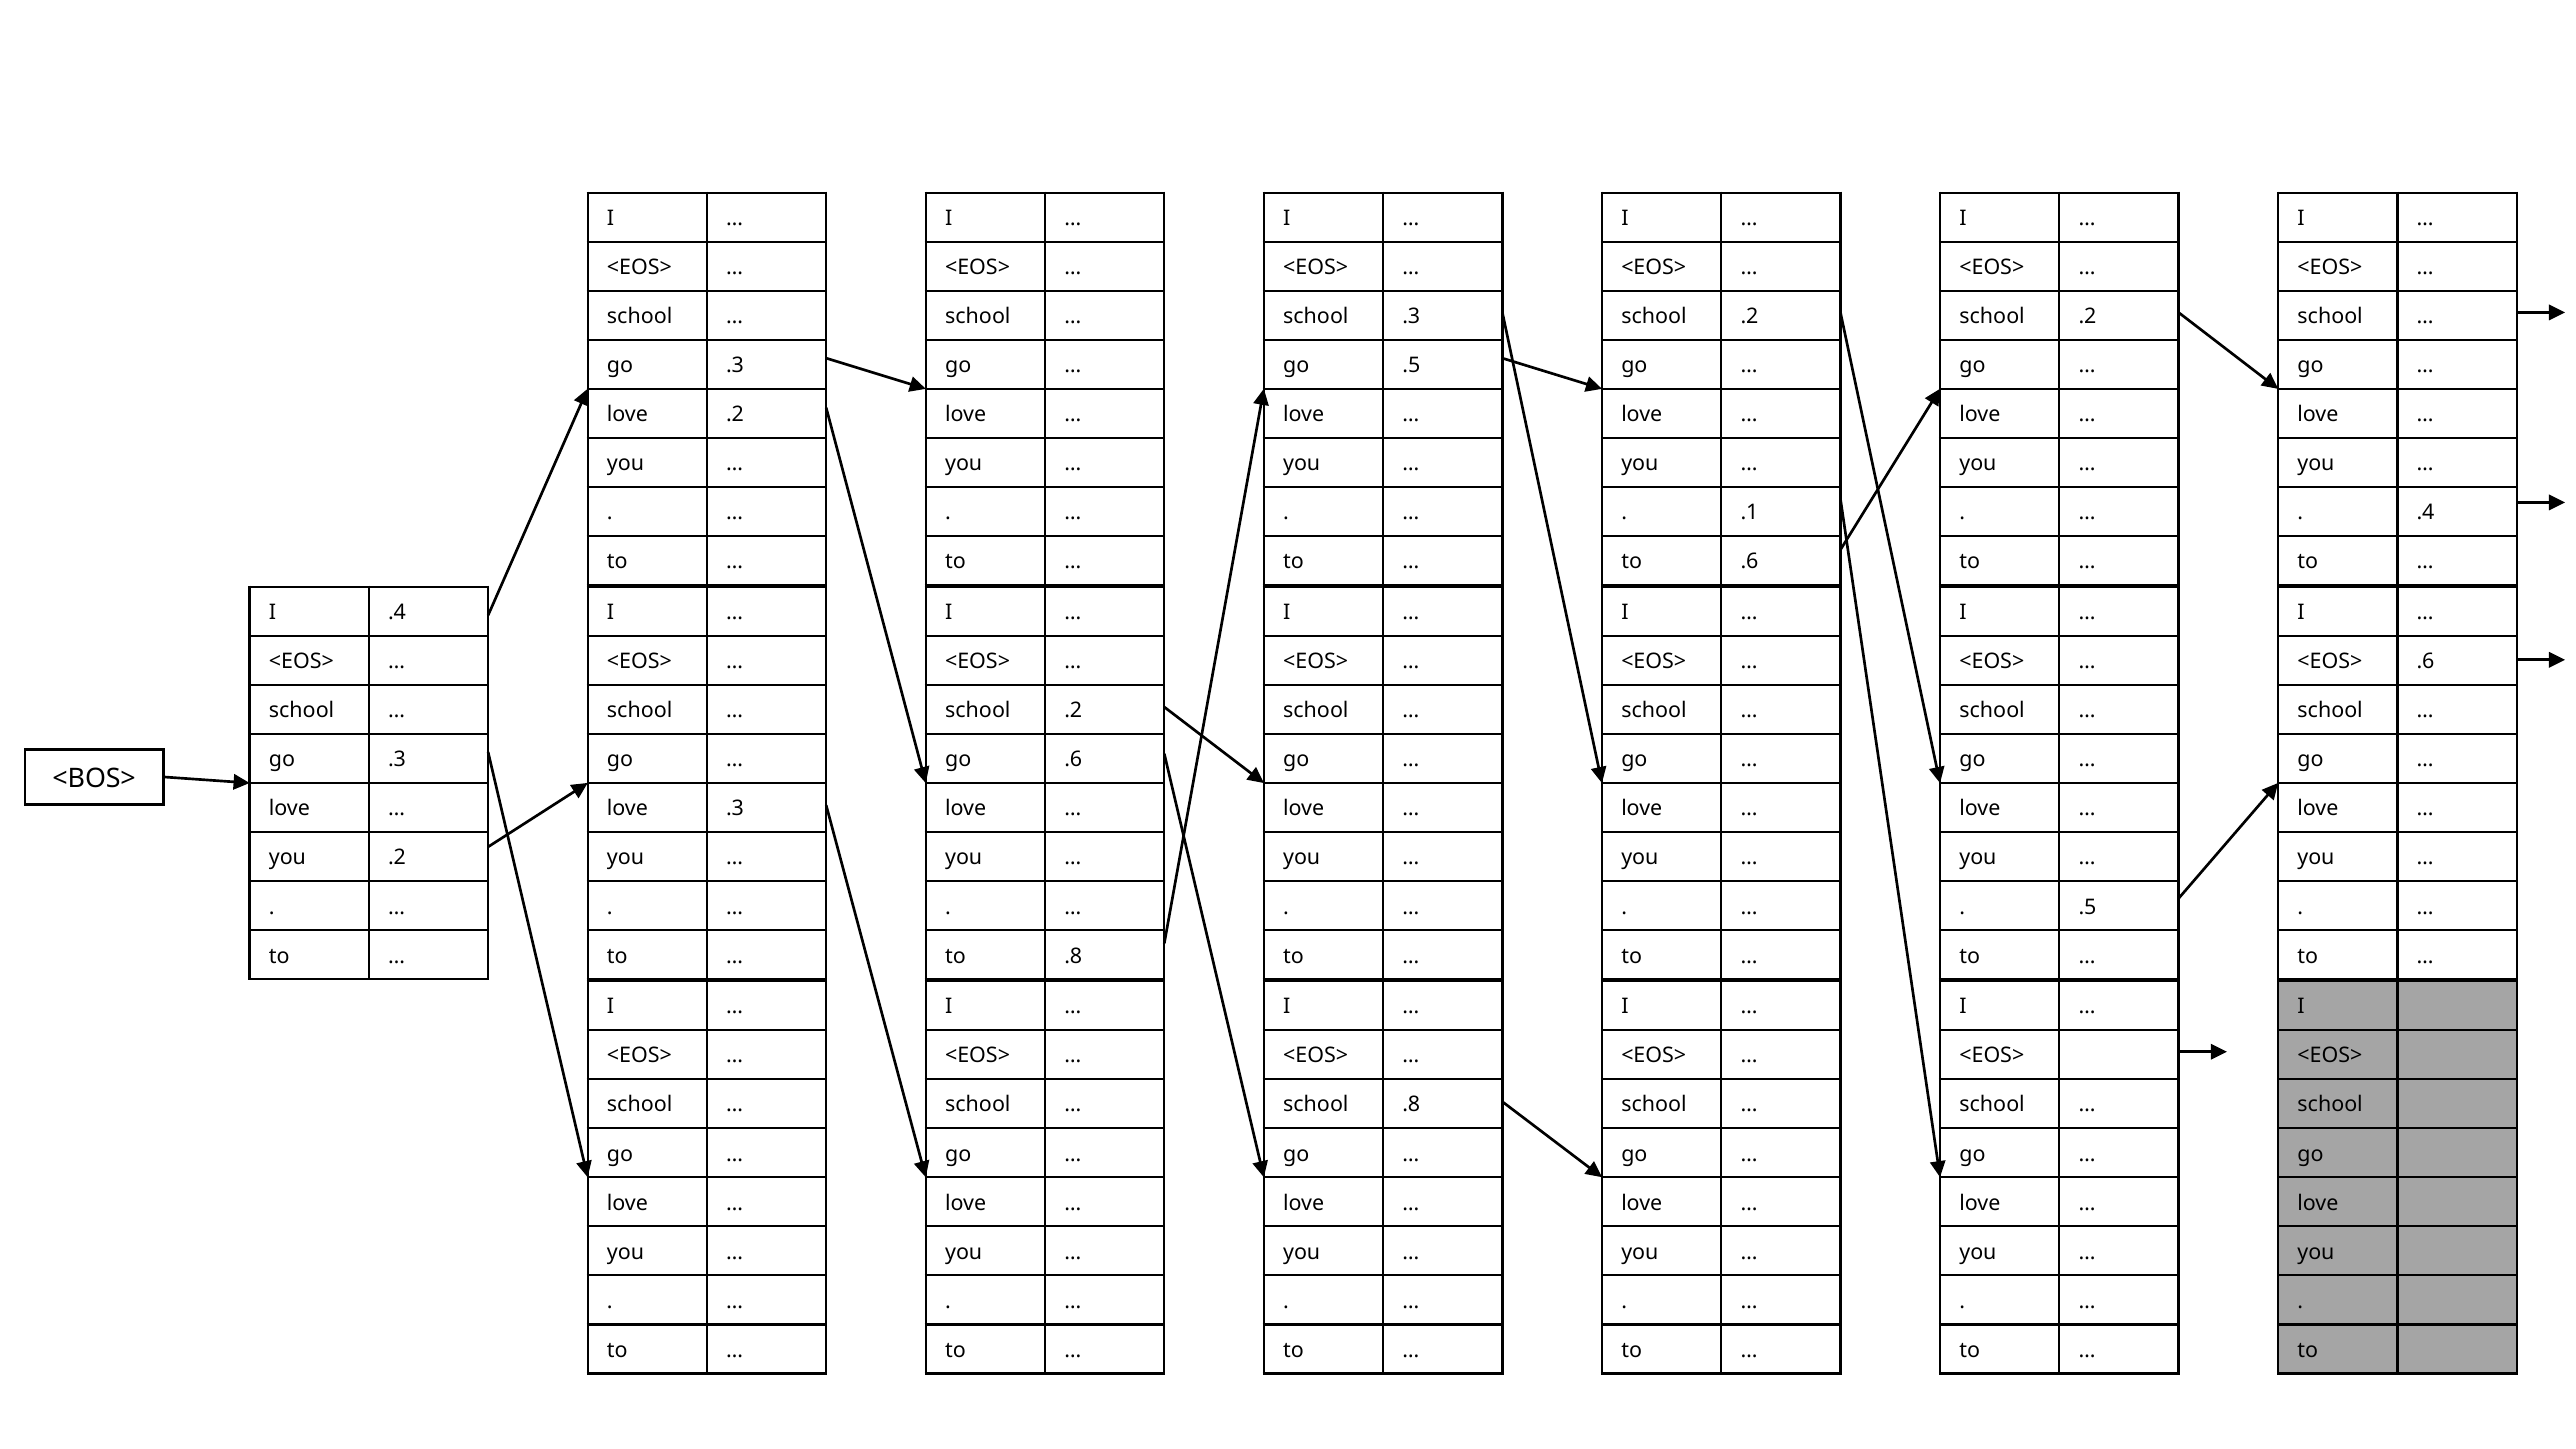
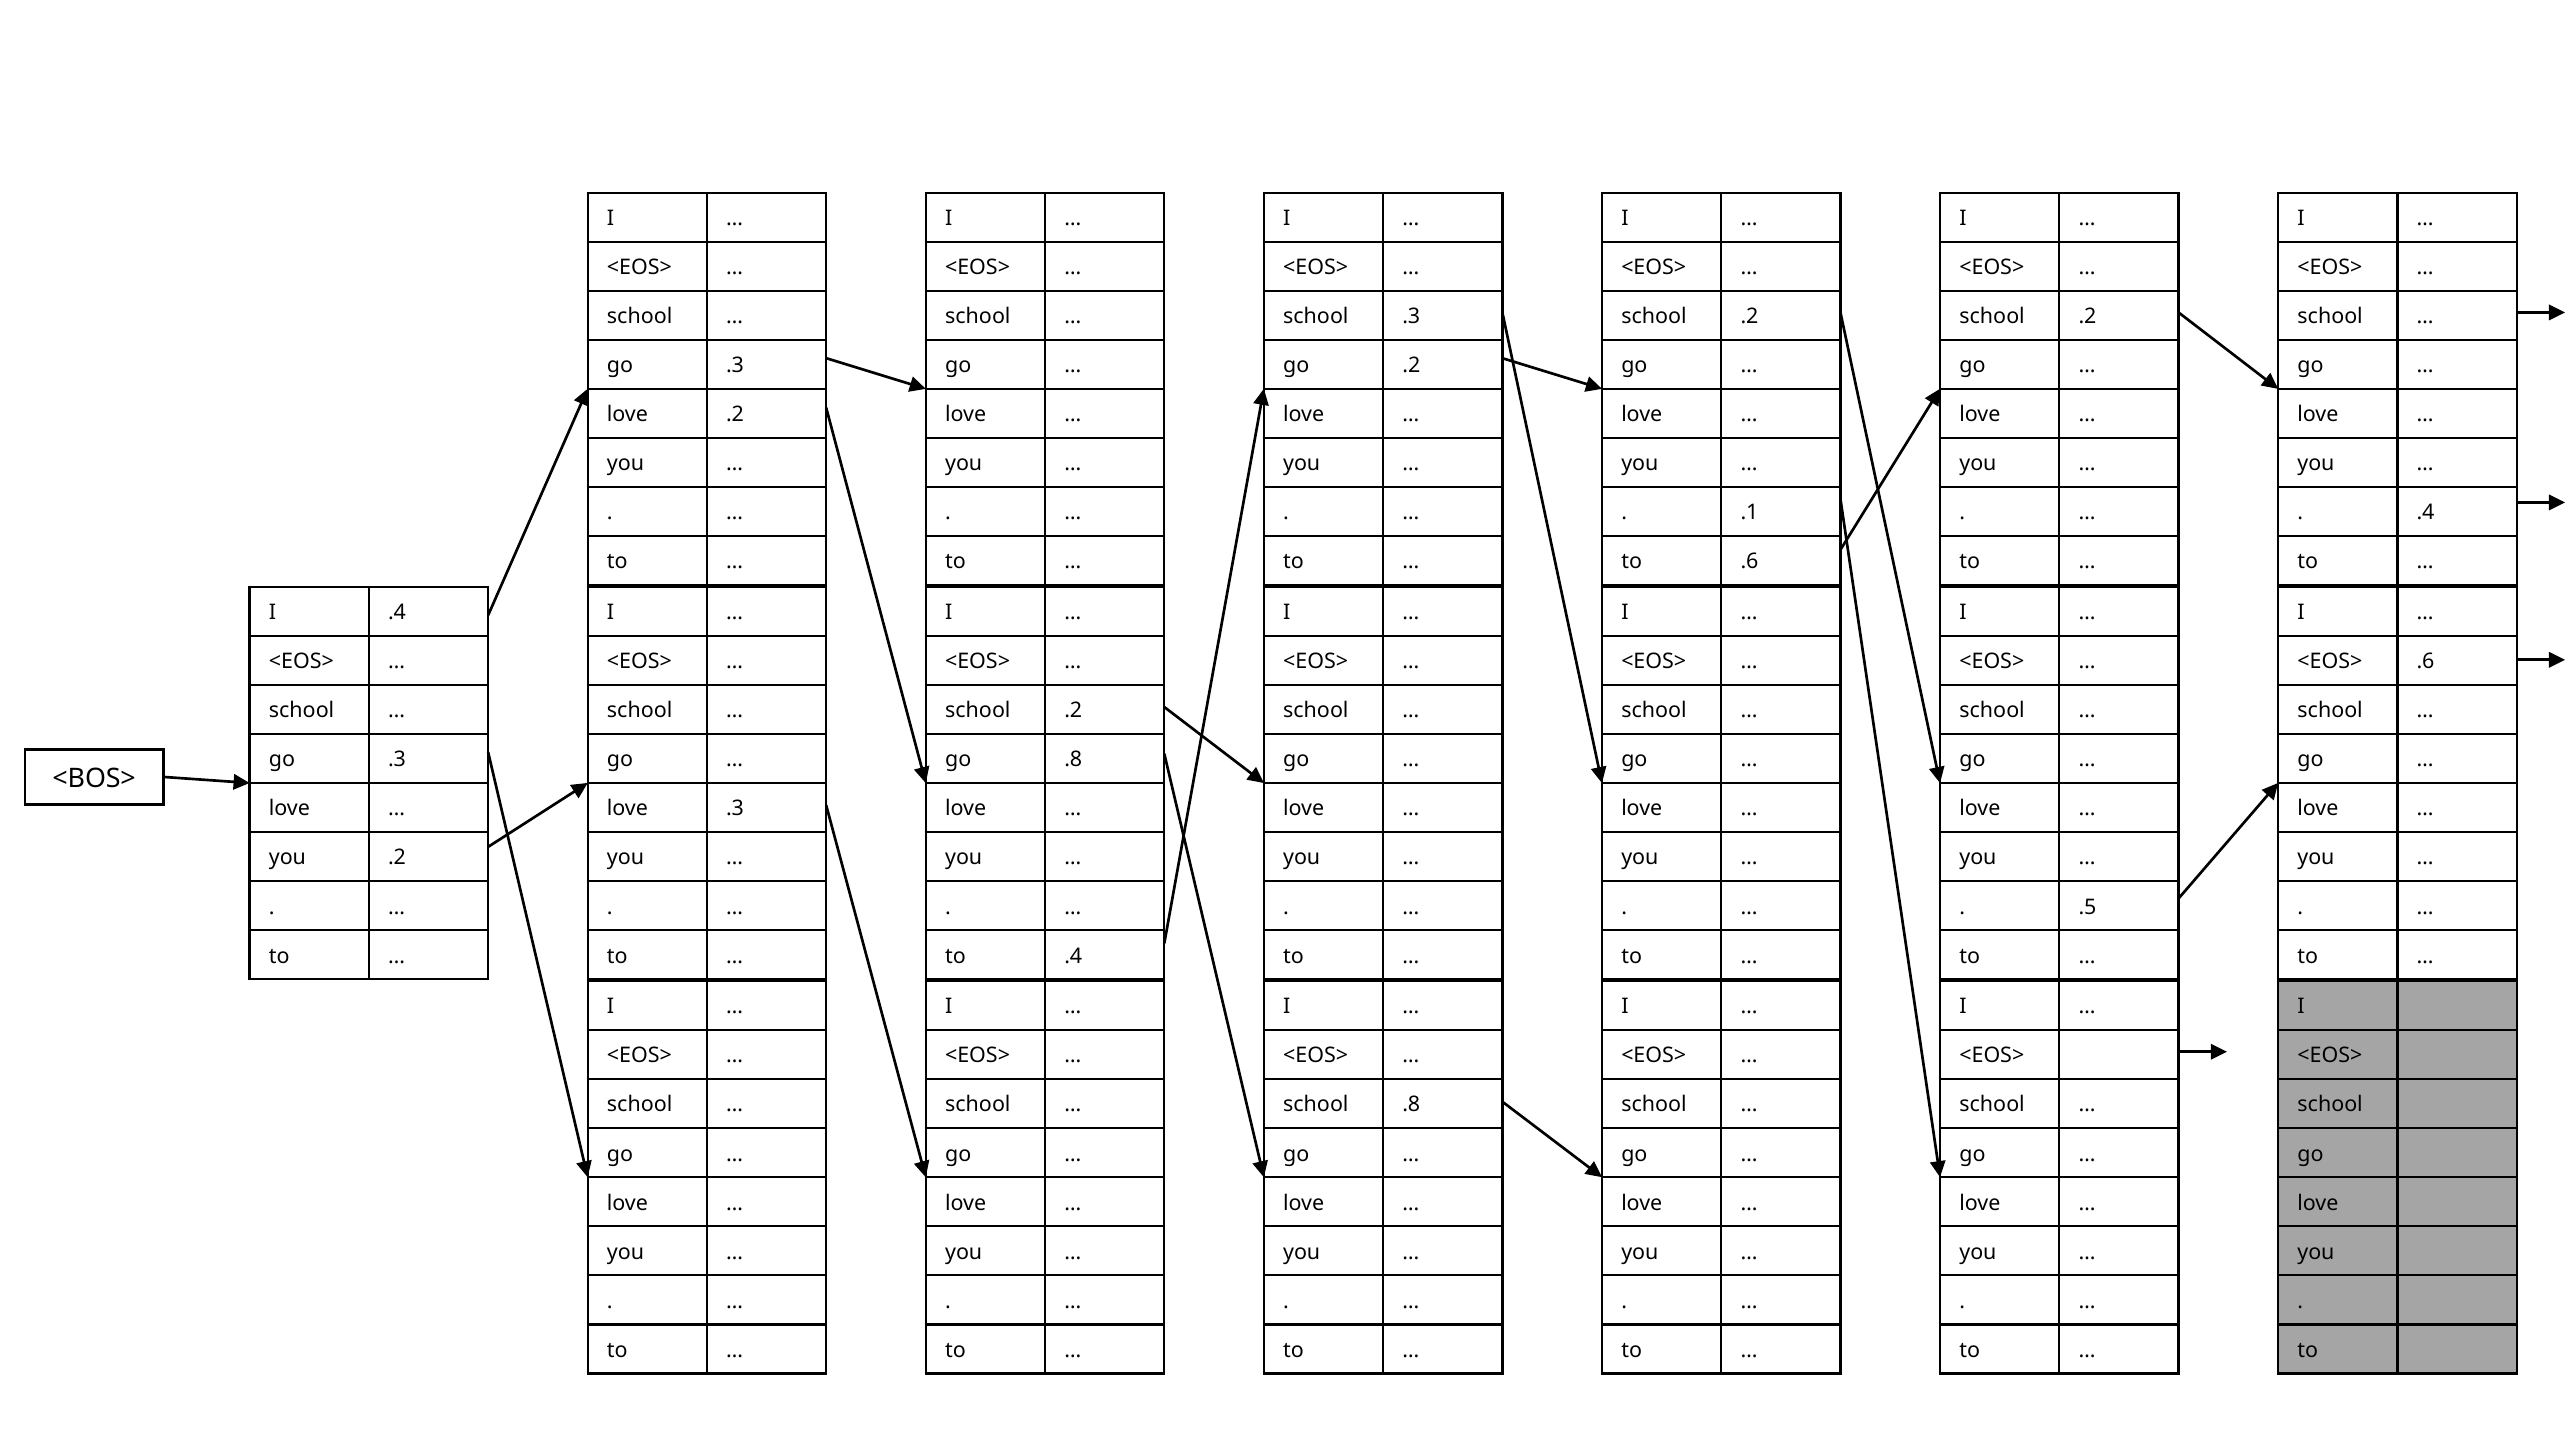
go .5: .5 -> .2 (1411, 366)
go .6: .6 -> .8 (1073, 760)
to .8: .8 -> .4 (1073, 956)
